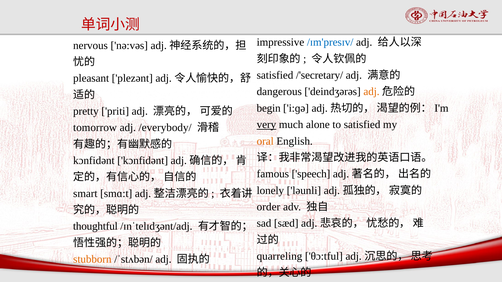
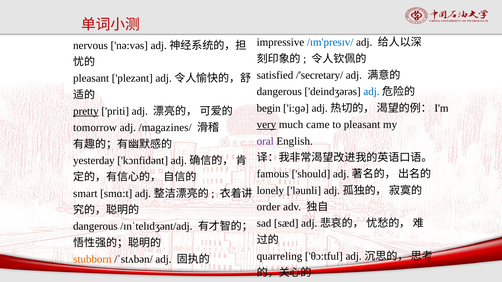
adj colour: orange -> blue (371, 92)
pretty underline: none -> present (86, 111)
alone: alone -> came (318, 125)
to satisfied: satisfied -> pleasant (362, 125)
/everybody/: /everybody/ -> /magazines/ (165, 128)
oral colour: orange -> purple (265, 141)
kɔnfidənt: kɔnfidənt -> yesterday (94, 161)
speech: speech -> should (311, 174)
thoughtful: thoughtful -> dangerous (95, 227)
